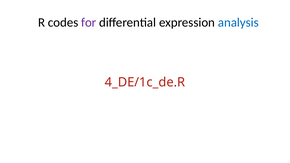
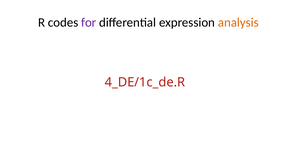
analysis colour: blue -> orange (238, 22)
